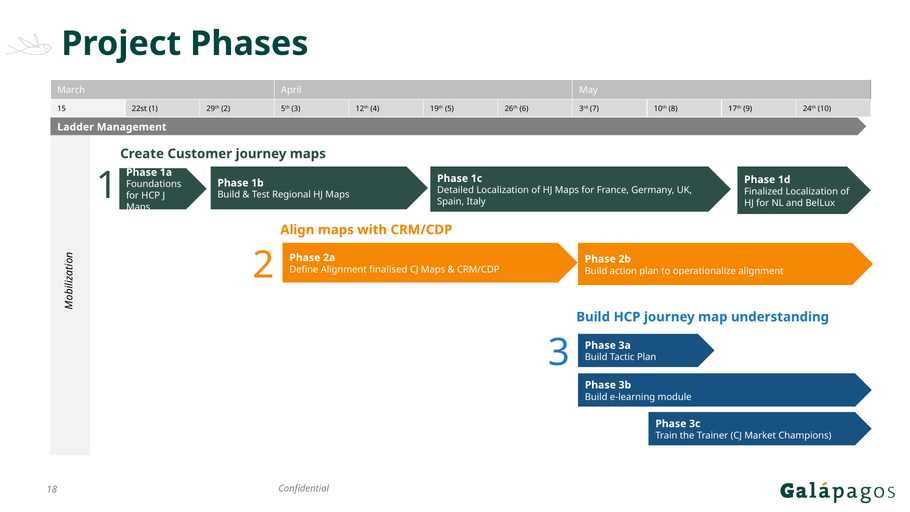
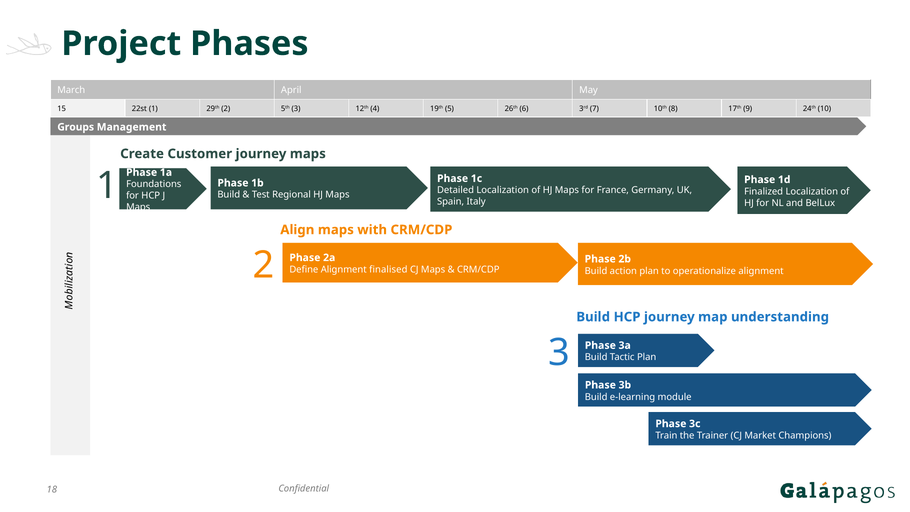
Ladder: Ladder -> Groups (76, 127)
